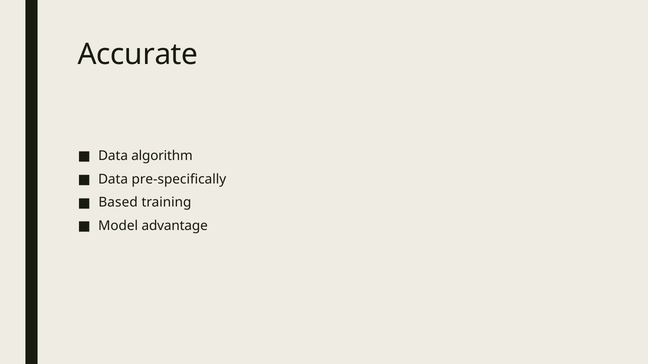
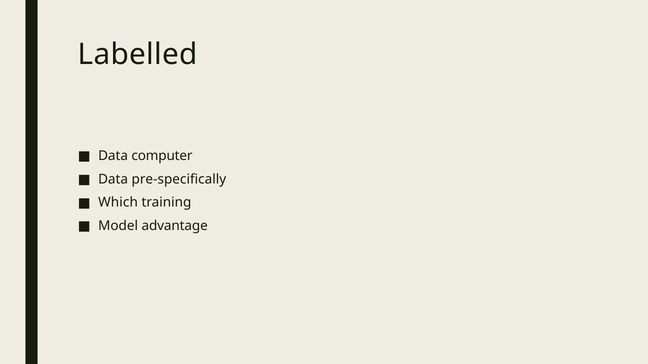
Accurate: Accurate -> Labelled (138, 54)
algorithm: algorithm -> computer (162, 156)
Based: Based -> Which (118, 203)
